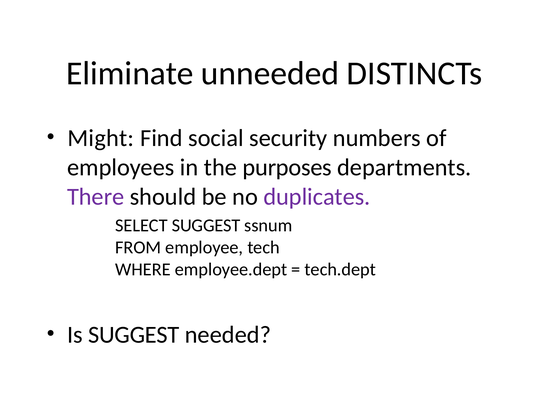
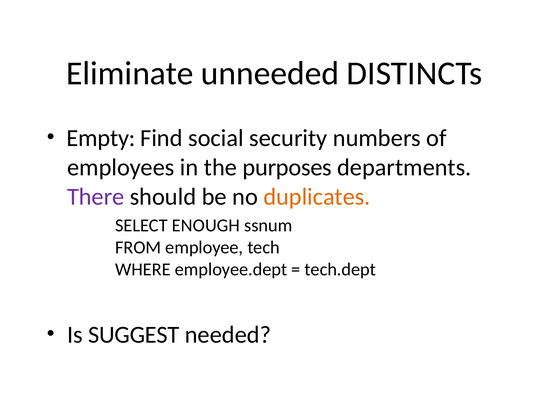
Might: Might -> Empty (101, 138)
duplicates colour: purple -> orange (317, 197)
SELECT SUGGEST: SUGGEST -> ENOUGH (206, 225)
